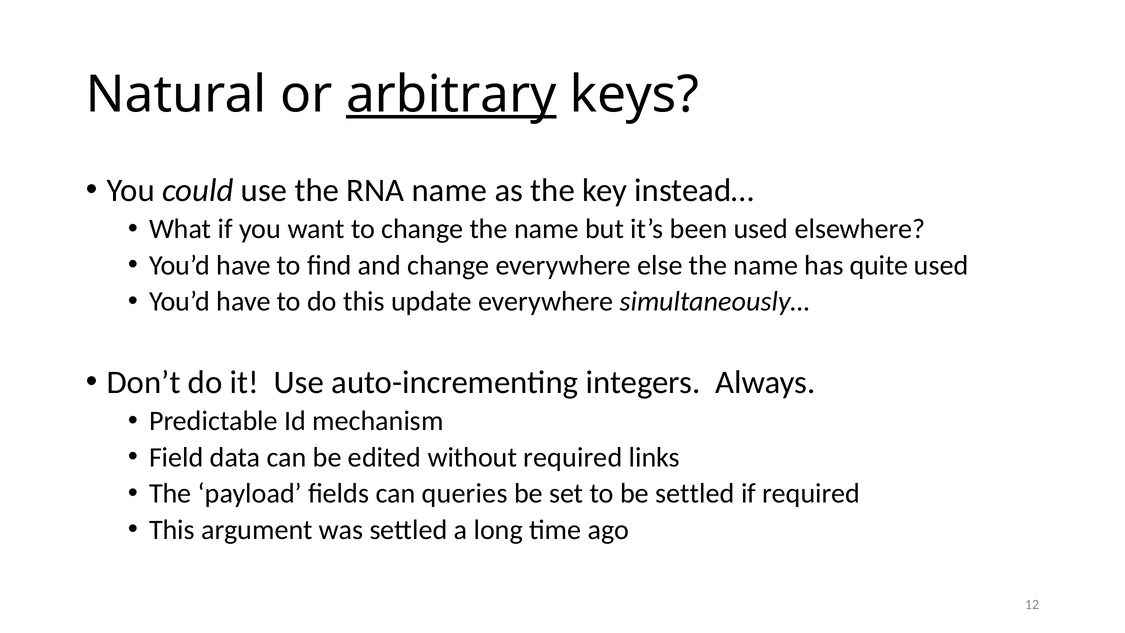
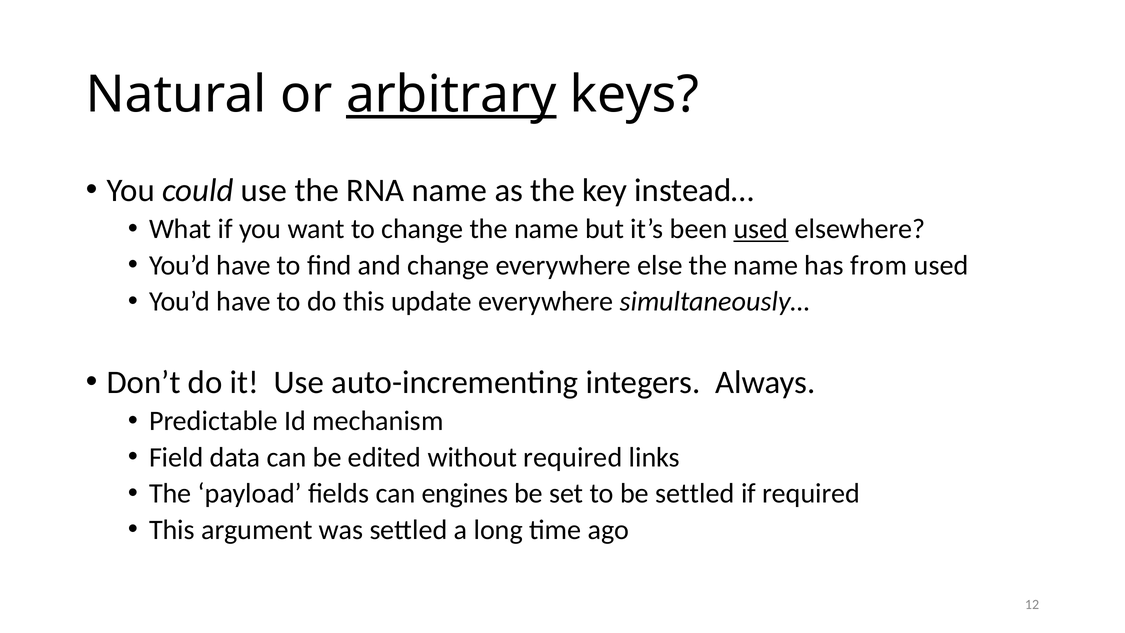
used underline: none -> present (761, 229)
quite: quite -> from (879, 265)
queries: queries -> engines (465, 493)
